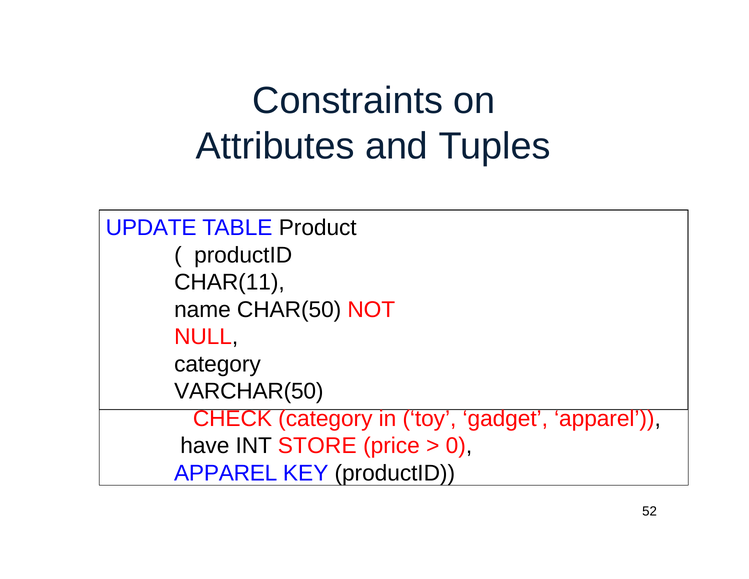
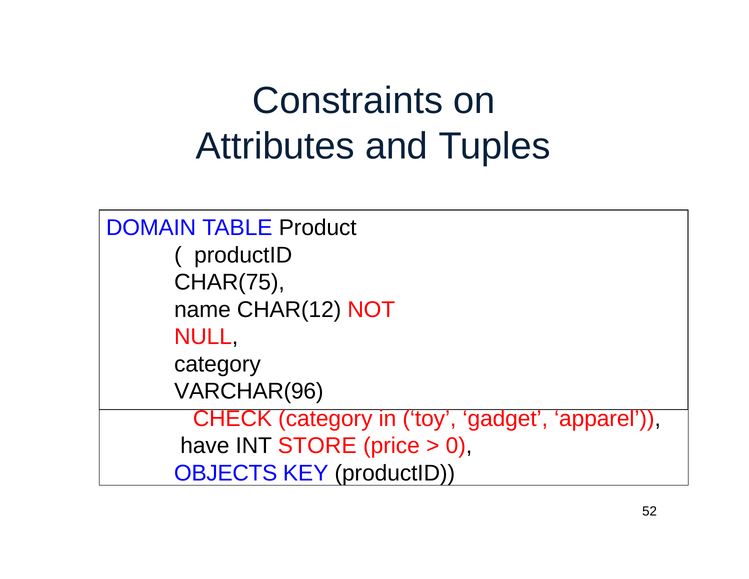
UPDATE: UPDATE -> DOMAIN (151, 228)
CHAR(11: CHAR(11 -> CHAR(75 (229, 282)
CHAR(50: CHAR(50 -> CHAR(12 (289, 310)
VARCHAR(50: VARCHAR(50 -> VARCHAR(96 (249, 391)
APPAREL: APPAREL -> OBJECTS (226, 473)
